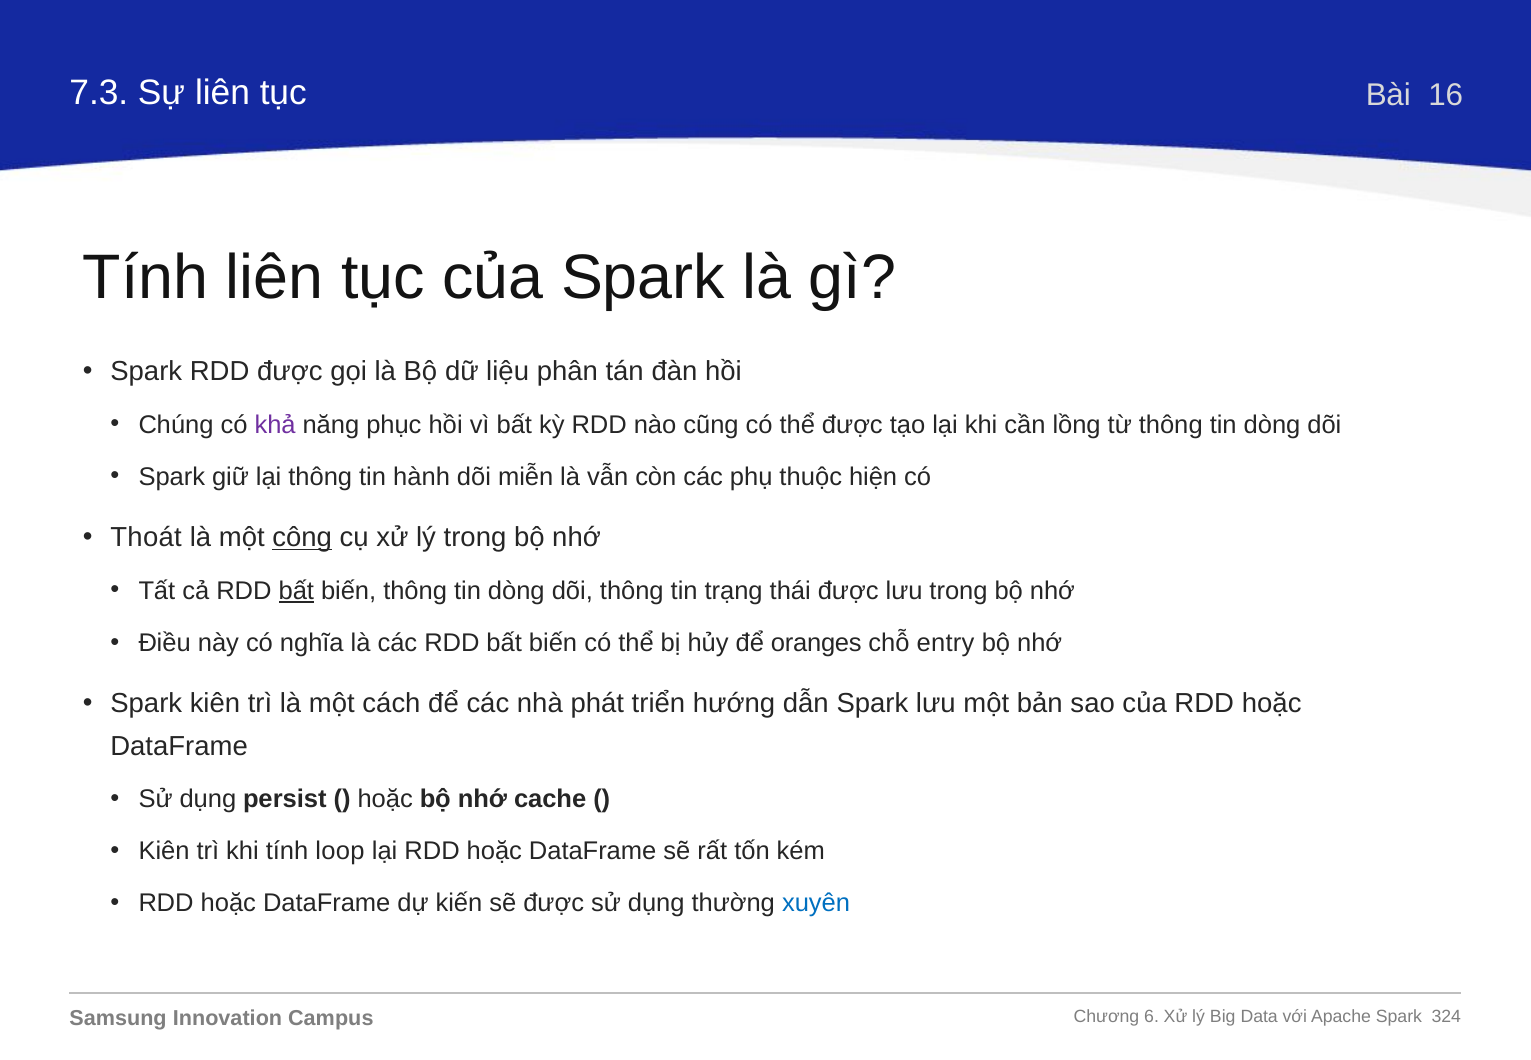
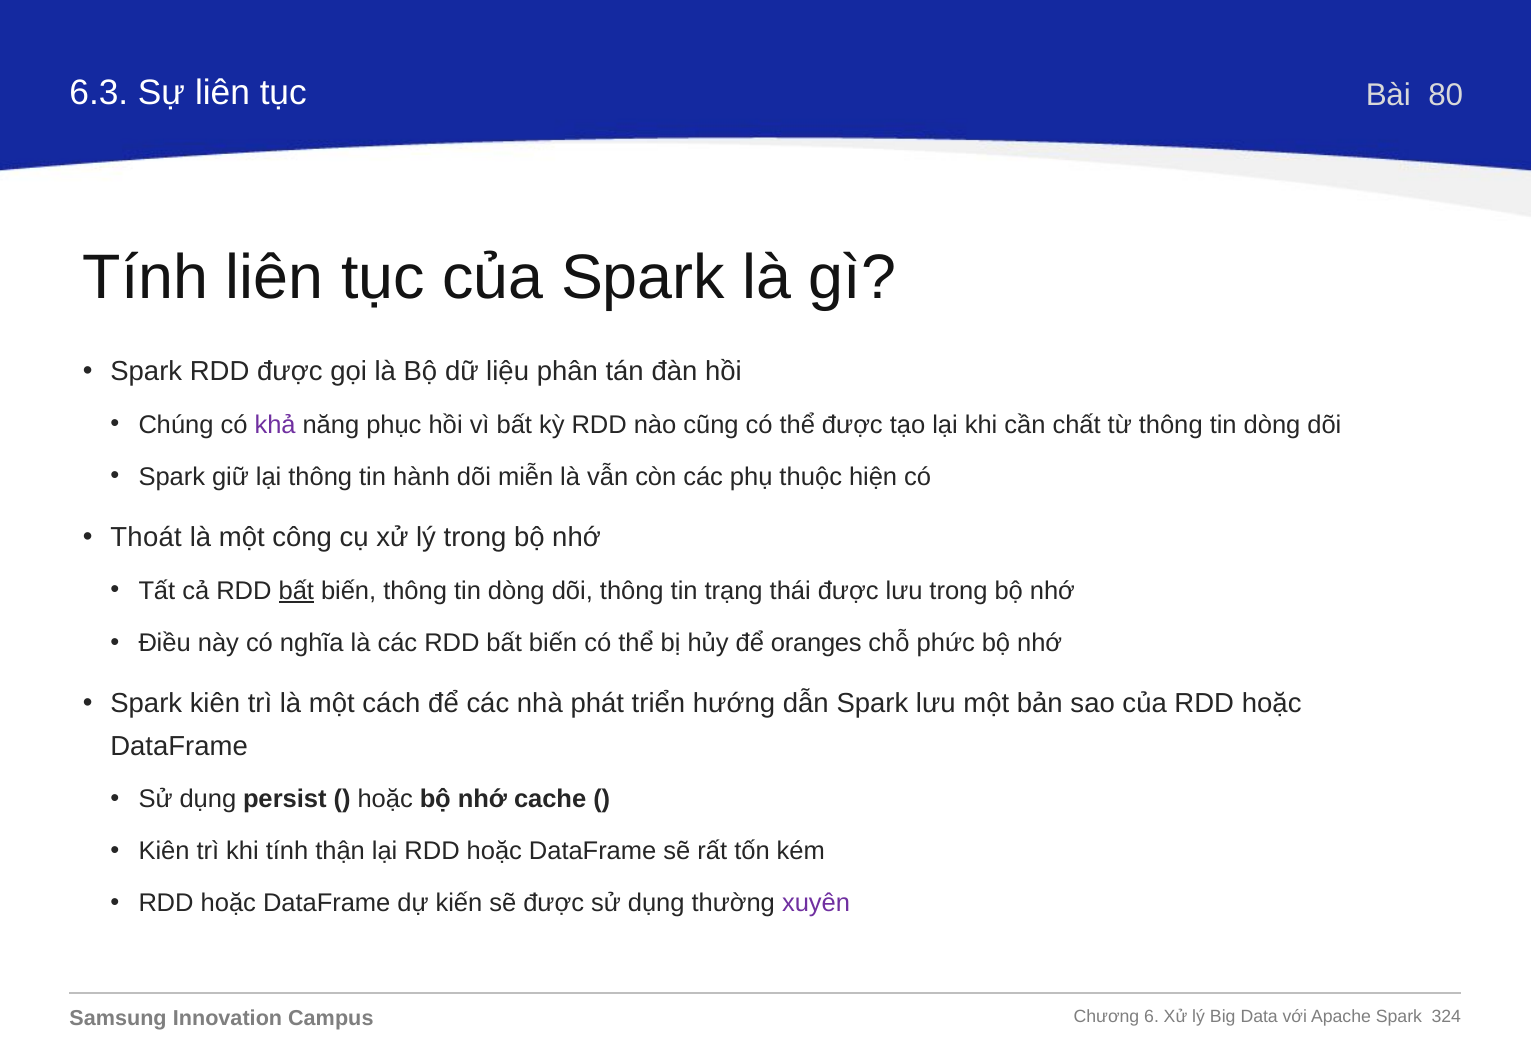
7.3: 7.3 -> 6.3 (99, 93)
16: 16 -> 80 (1446, 96)
lồng: lồng -> chất (1077, 425)
công underline: present -> none (302, 538)
entry: entry -> phức (946, 643)
loop: loop -> thận (340, 851)
xuyên colour: blue -> purple (816, 903)
